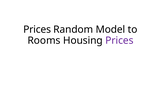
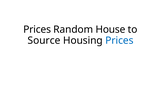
Model: Model -> House (110, 29)
Rooms: Rooms -> Source (44, 40)
Prices colour: purple -> blue (119, 40)
